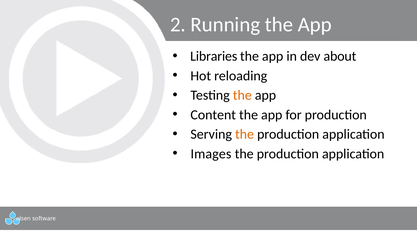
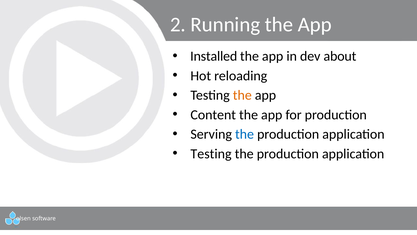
Libraries: Libraries -> Installed (214, 56)
the colour: orange -> blue (245, 134)
Images: Images -> Testing (211, 154)
